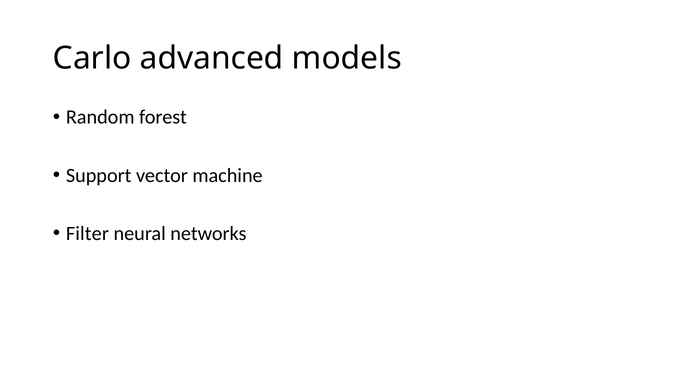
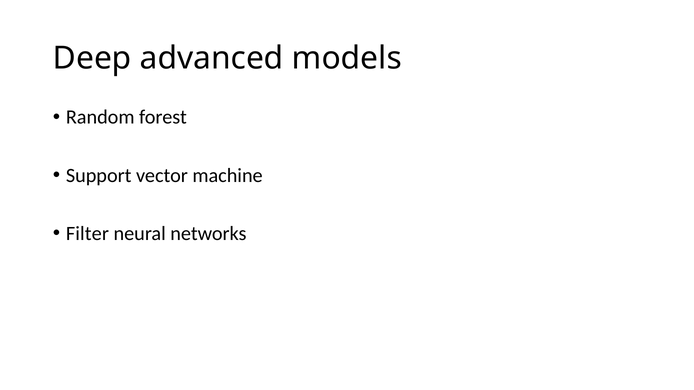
Carlo: Carlo -> Deep (92, 58)
